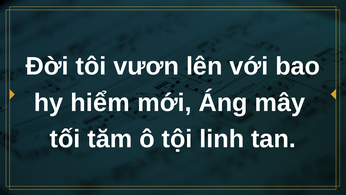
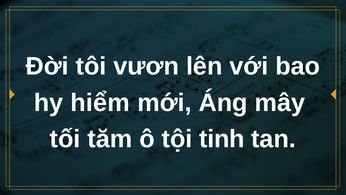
linh: linh -> tinh (222, 139)
